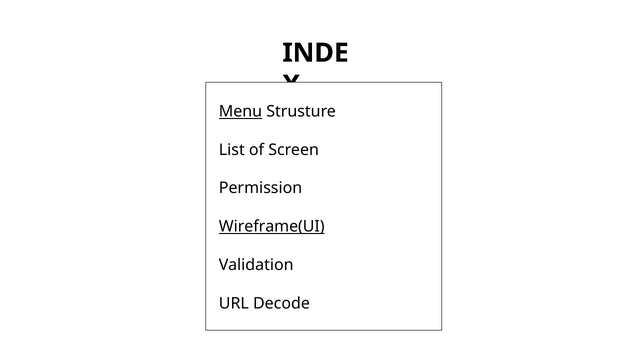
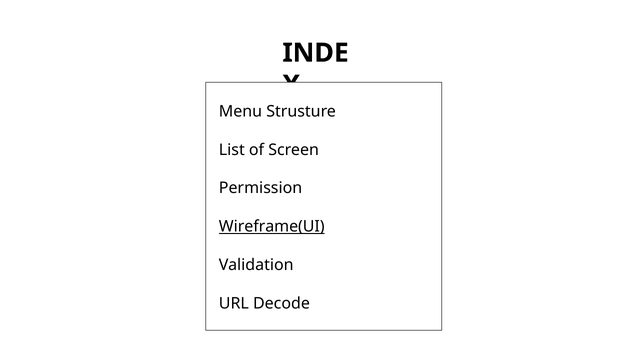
Menu underline: present -> none (240, 111)
